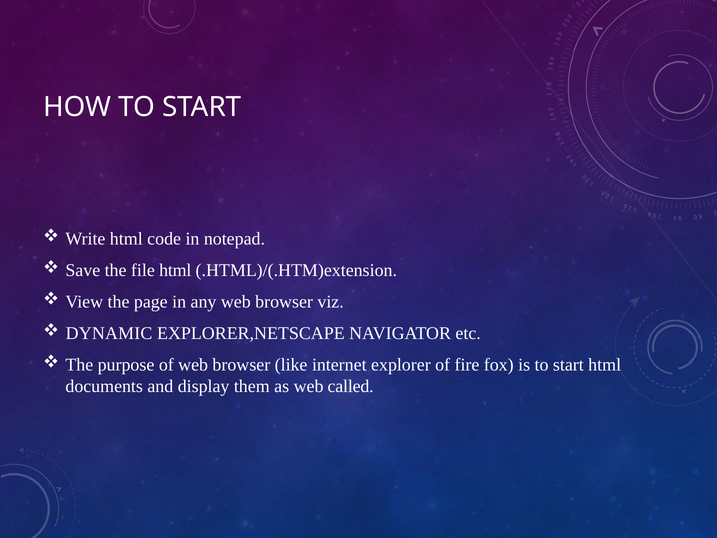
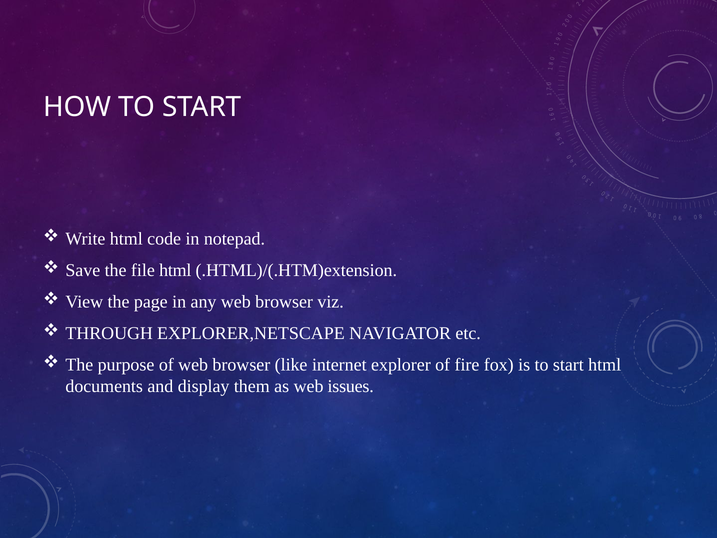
DYNAMIC: DYNAMIC -> THROUGH (109, 333)
called: called -> issues (351, 386)
